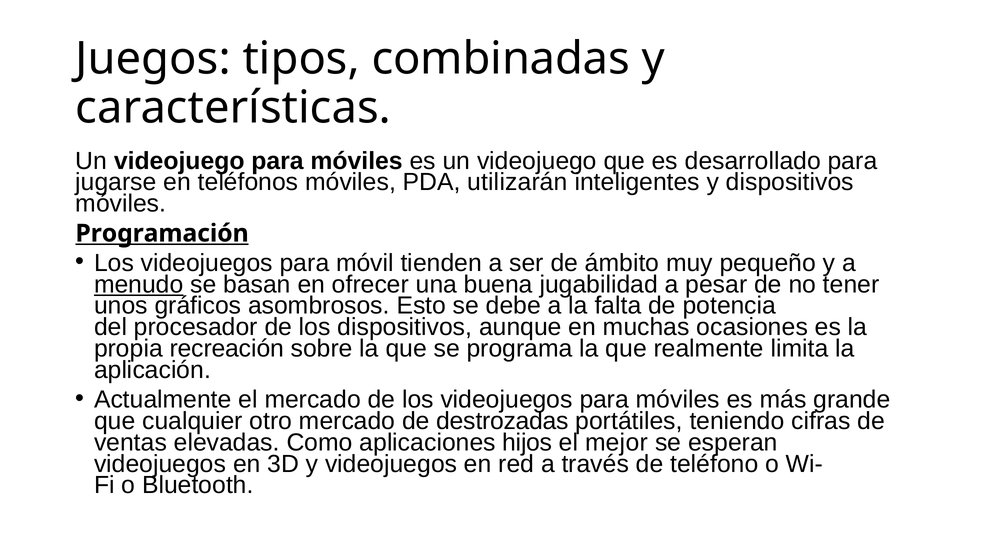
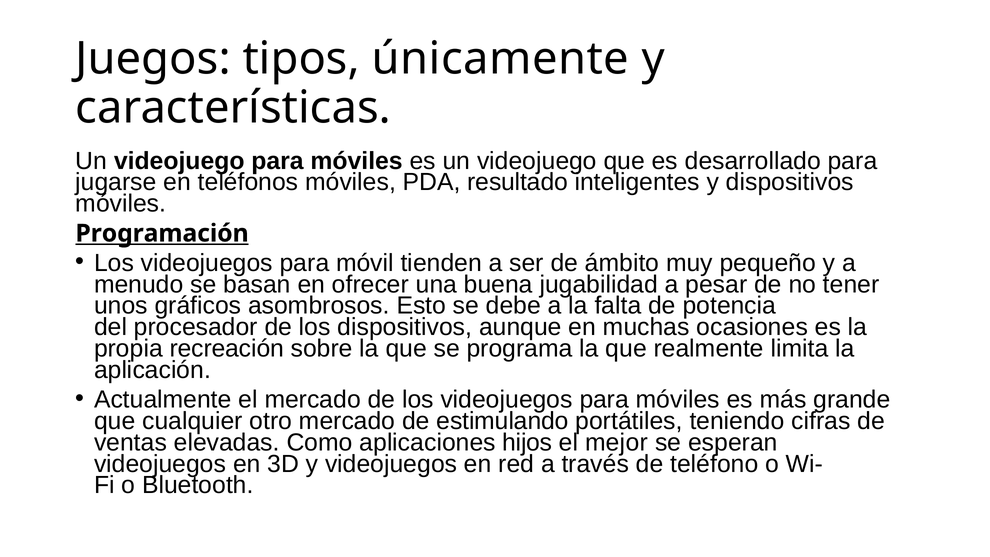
combinadas: combinadas -> únicamente (500, 59)
utilizarán: utilizarán -> resultado (518, 182)
menudo underline: present -> none (139, 284)
destrozadas: destrozadas -> estimulando (503, 421)
